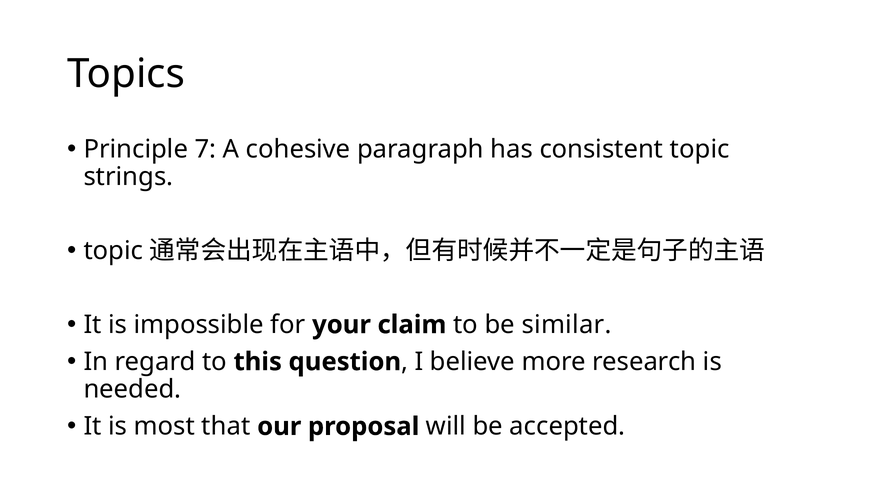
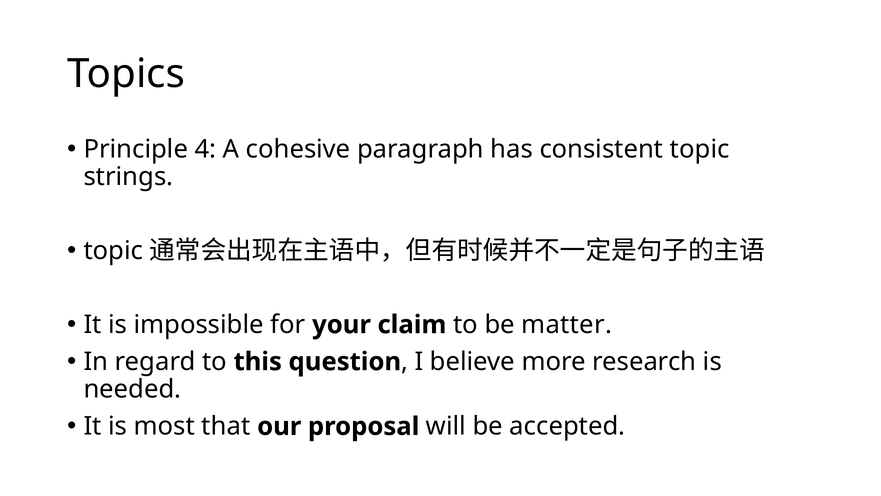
7: 7 -> 4 (205, 149)
similar: similar -> matter (567, 324)
